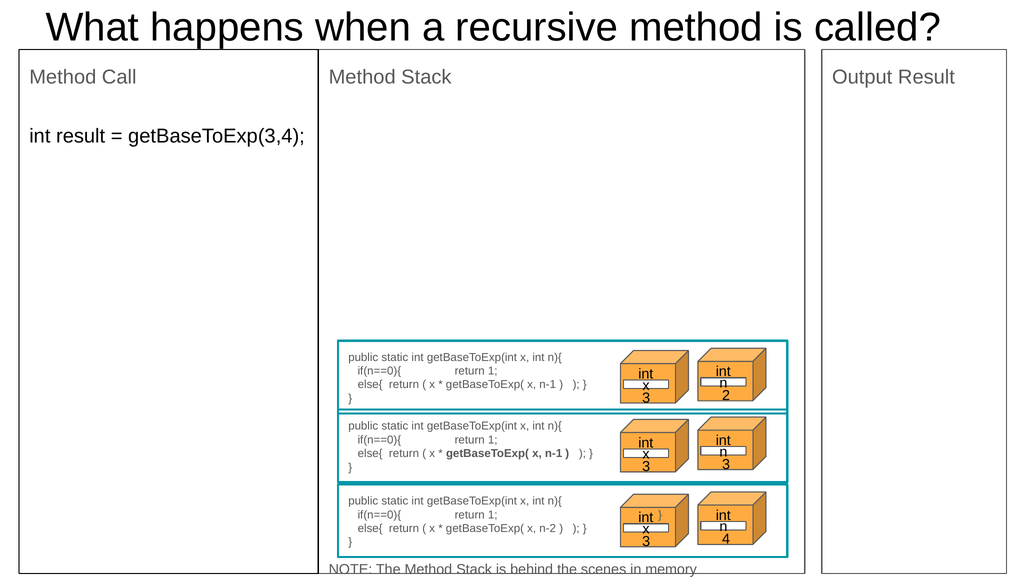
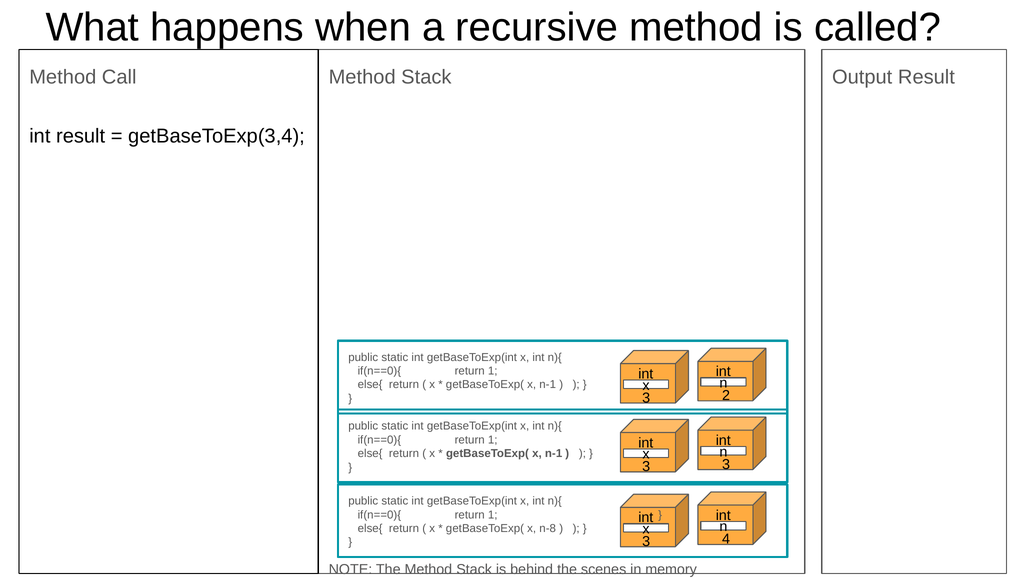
n-2: n-2 -> n-8 (548, 529)
